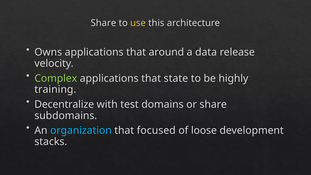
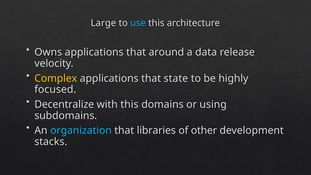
Share: Share -> Large (103, 23)
use colour: yellow -> light blue (138, 23)
Complex colour: light green -> yellow (56, 78)
training: training -> focused (55, 90)
with test: test -> this (129, 104)
or share: share -> using (213, 104)
focused: focused -> libraries (156, 130)
loose: loose -> other (204, 130)
